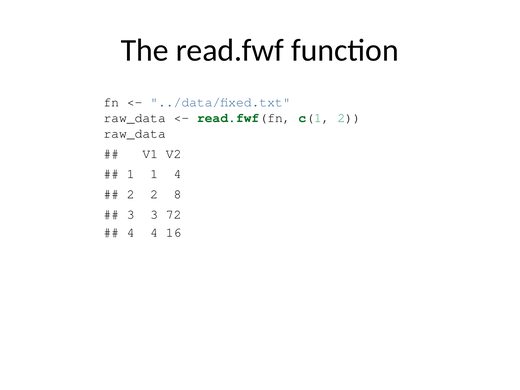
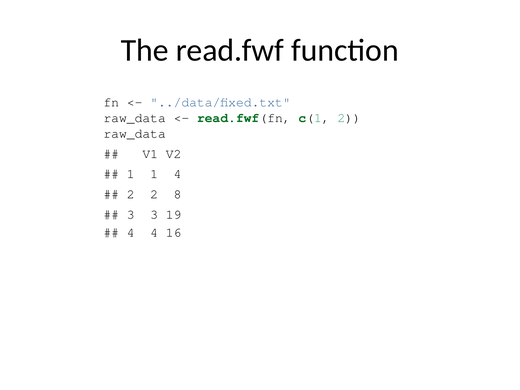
72: 72 -> 19 (174, 214)
